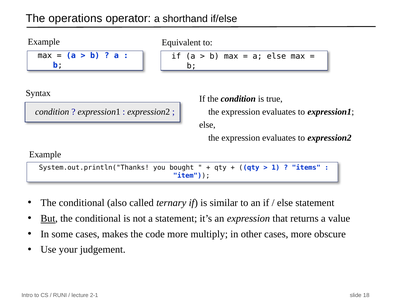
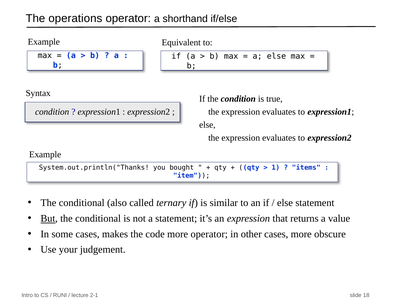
more multiply: multiply -> operator (209, 234)
